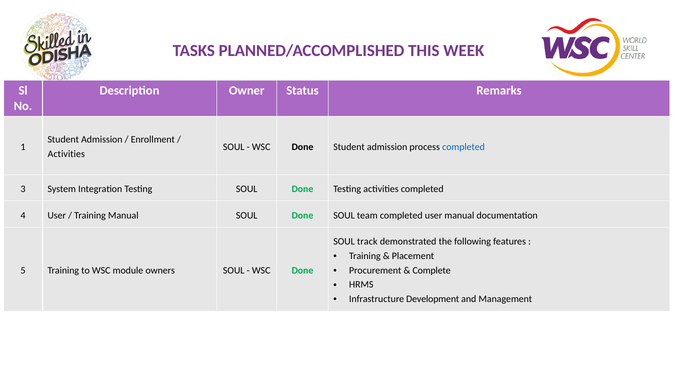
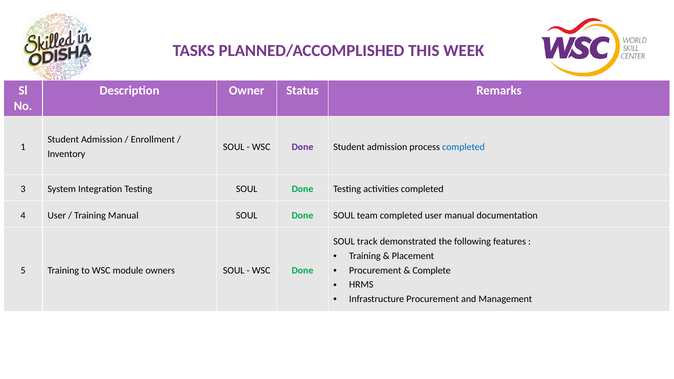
Done colour: black -> purple (303, 147)
Activities: Activities -> Inventory (66, 154)
Infrastructure Development: Development -> Procurement (433, 299)
